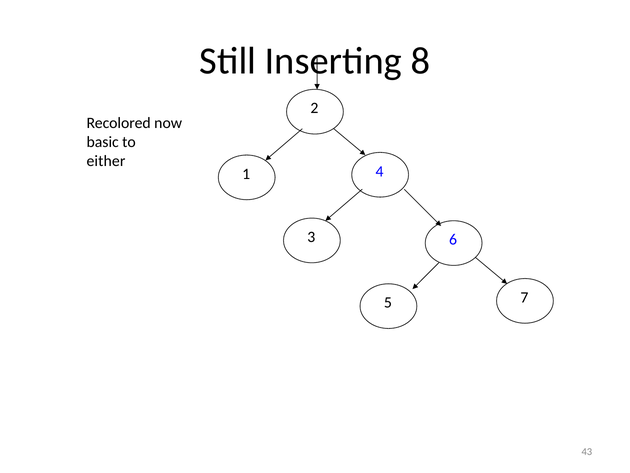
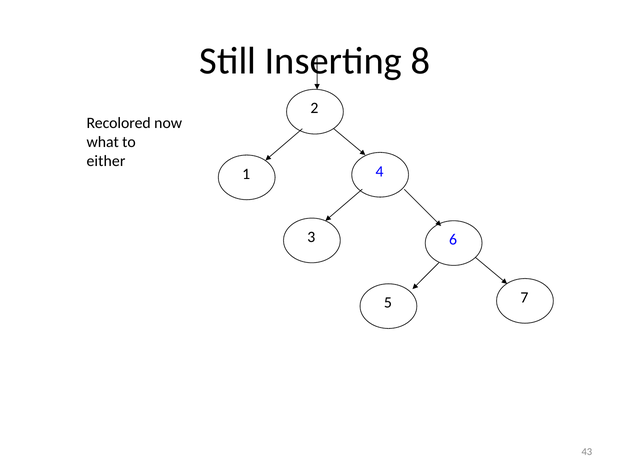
basic: basic -> what (103, 142)
